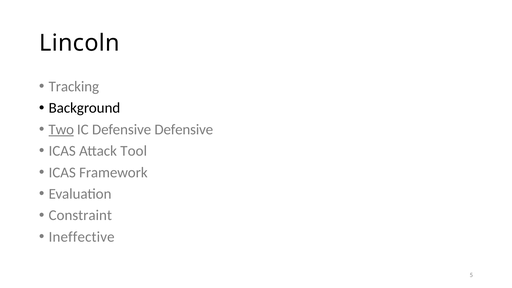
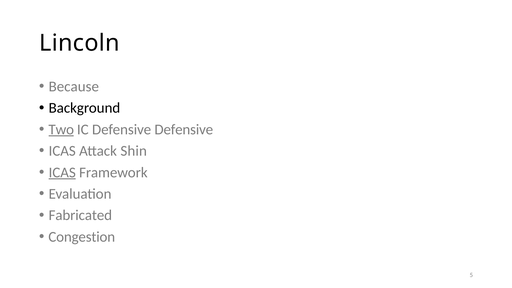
Tracking: Tracking -> Because (74, 87)
Tool: Tool -> Shin (134, 151)
ICAS underline: none -> present (62, 172)
Constraint: Constraint -> Fabricated (80, 215)
Ineffective: Ineffective -> Congestion (82, 237)
